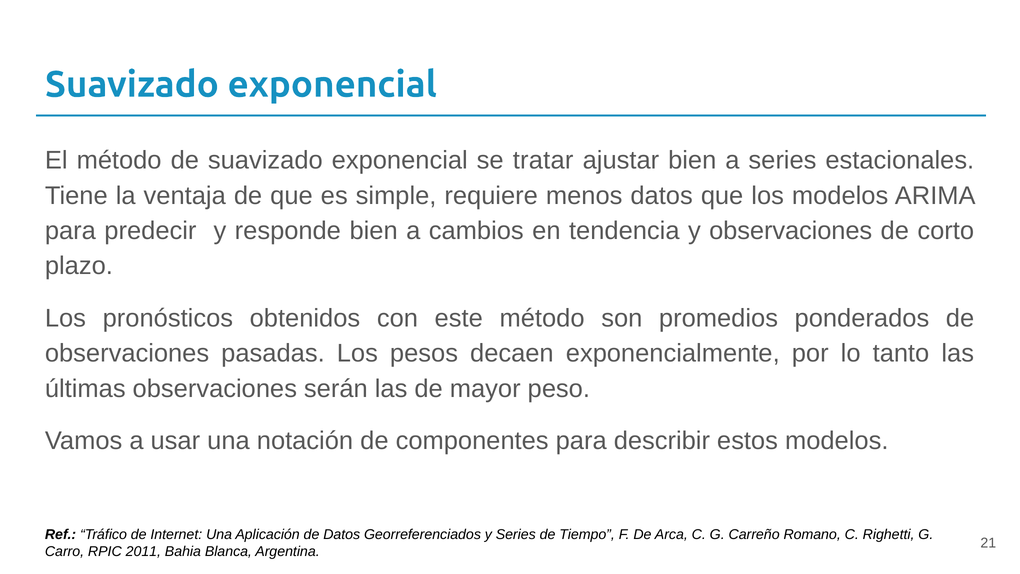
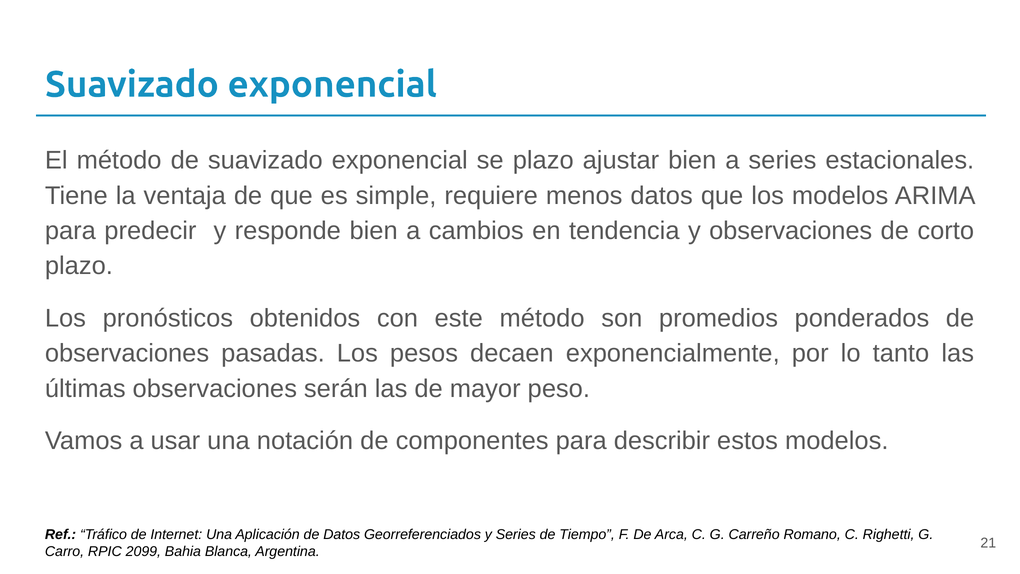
se tratar: tratar -> plazo (543, 160)
2011: 2011 -> 2099 (143, 551)
